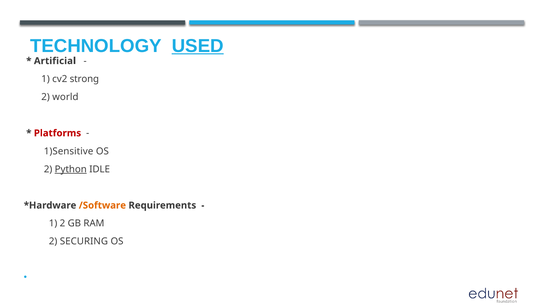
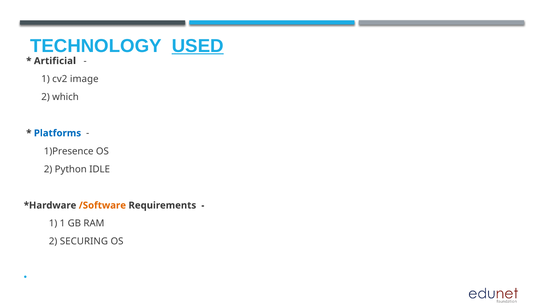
strong: strong -> image (84, 79)
world: world -> which (65, 97)
Platforms colour: red -> blue (58, 133)
1)Sensitive: 1)Sensitive -> 1)Presence (69, 151)
Python underline: present -> none (71, 169)
1 2: 2 -> 1 (62, 223)
